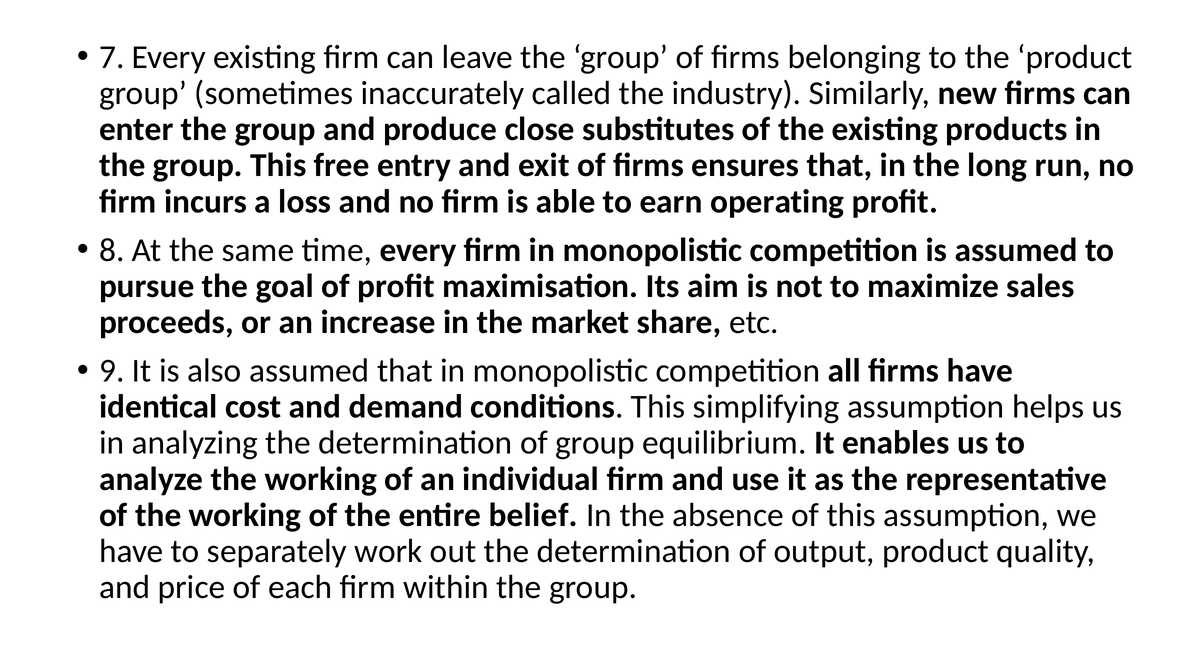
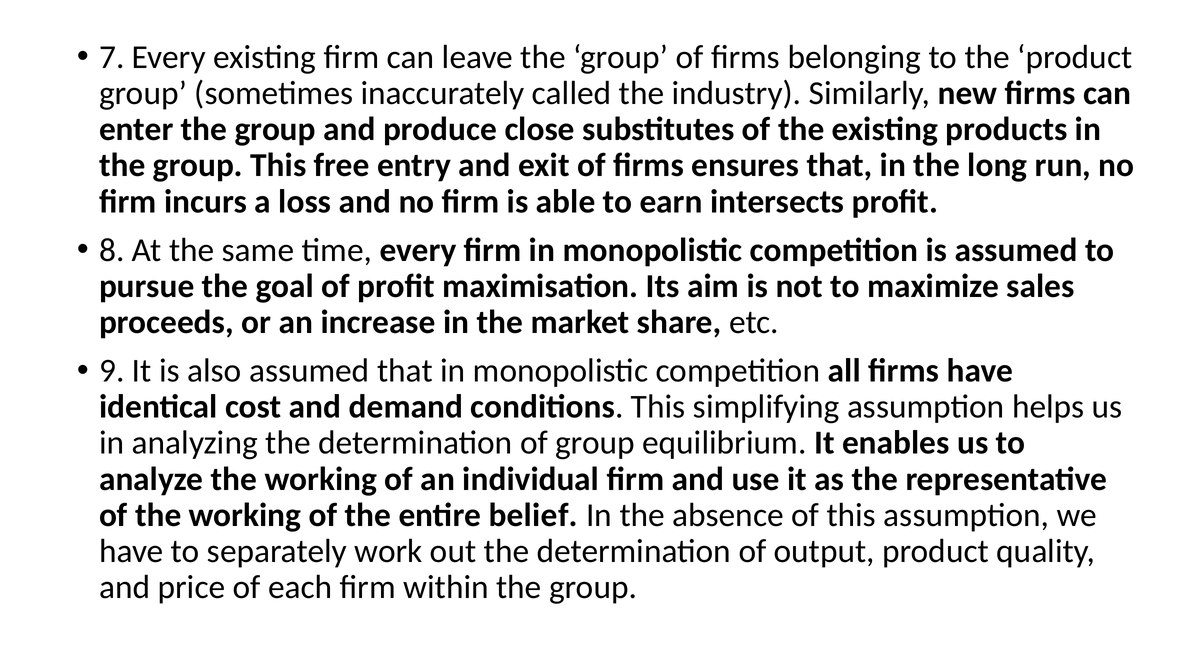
operating: operating -> intersects (777, 201)
